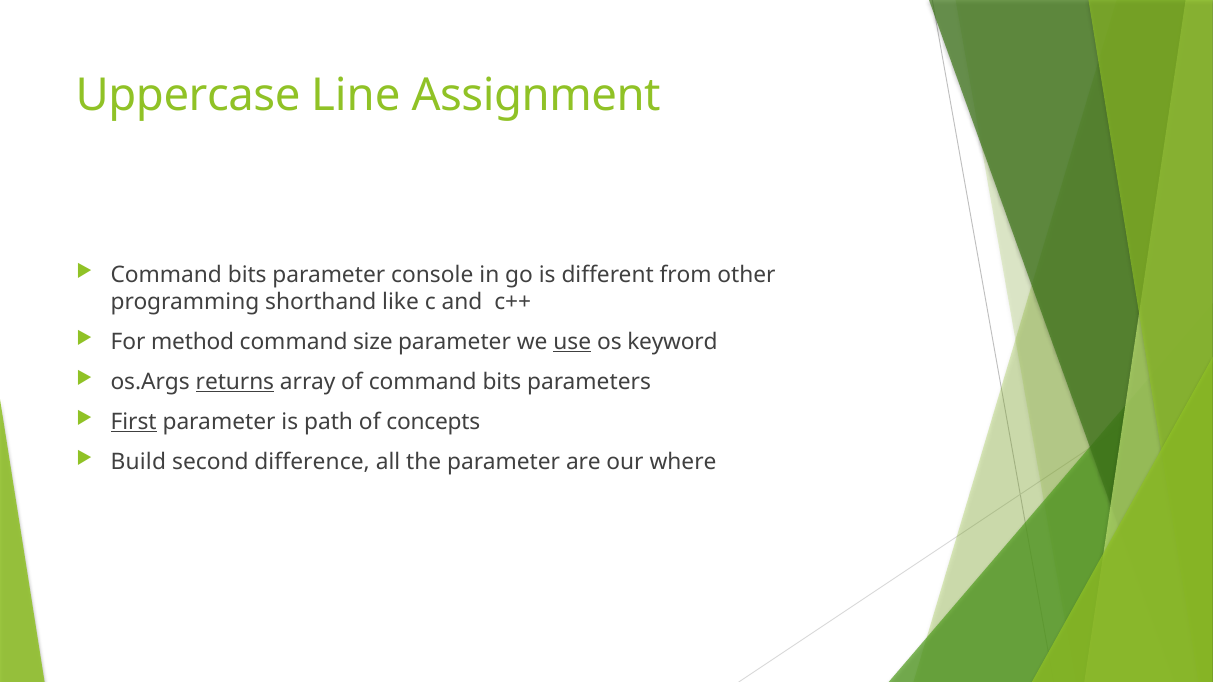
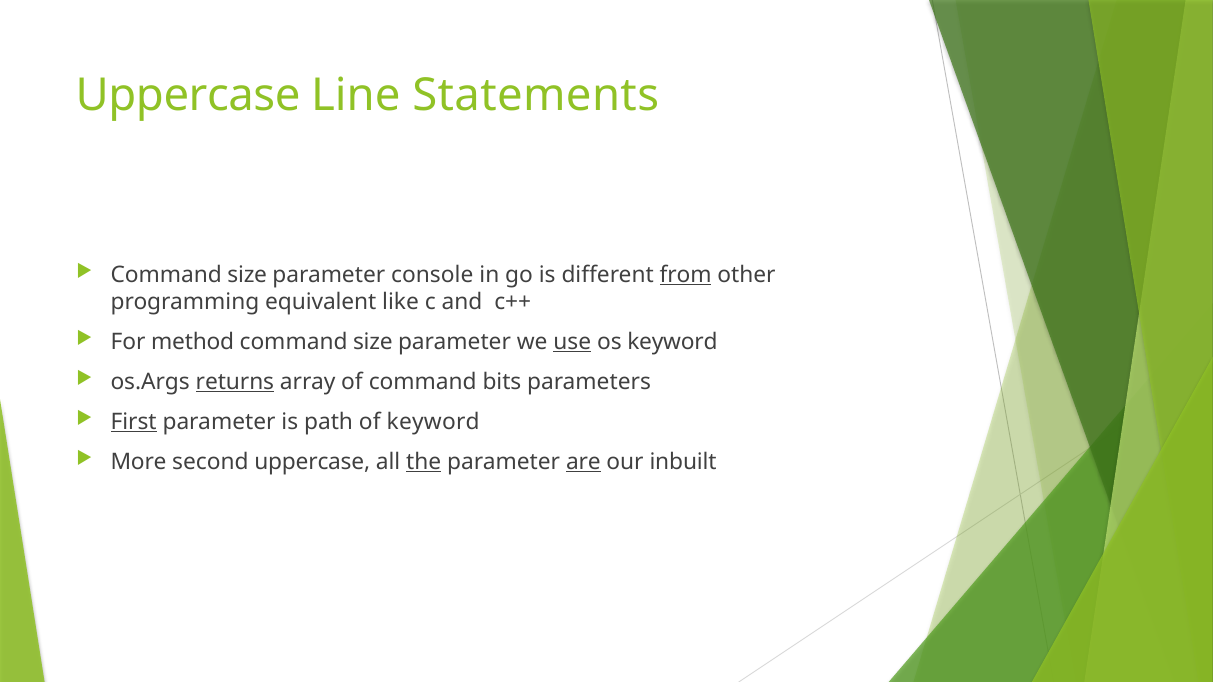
Assignment: Assignment -> Statements (536, 96)
bits: bits -> size (247, 275)
from underline: none -> present (686, 275)
shorthand: shorthand -> equivalent (321, 302)
of concepts: concepts -> keyword (433, 422)
Build: Build -> More (139, 462)
second difference: difference -> uppercase (312, 462)
the underline: none -> present (424, 462)
are underline: none -> present (583, 462)
where: where -> inbuilt (683, 462)
